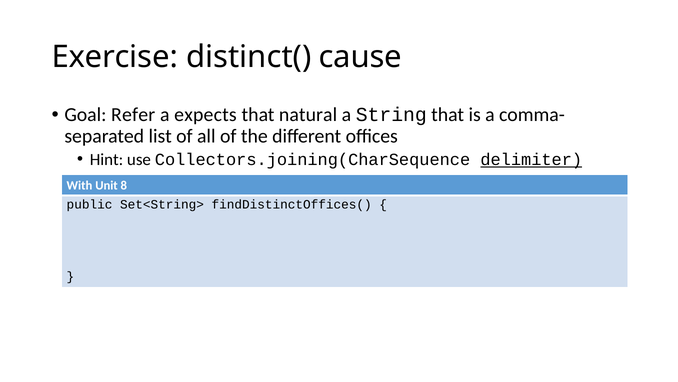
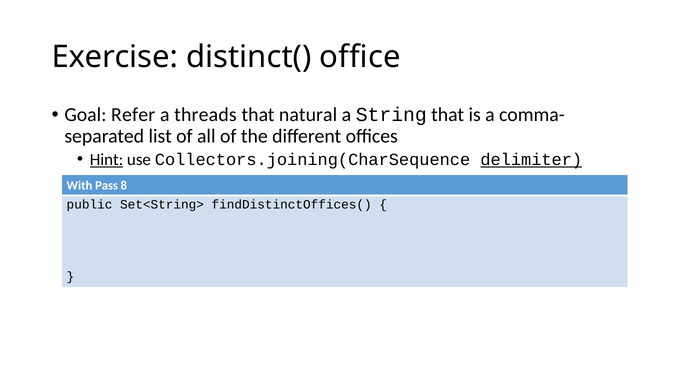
cause: cause -> office (360, 57)
expects: expects -> threads (205, 115)
Hint underline: none -> present (107, 159)
Unit: Unit -> Pass (107, 185)
